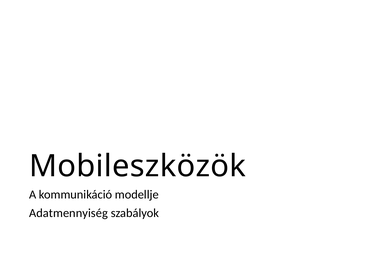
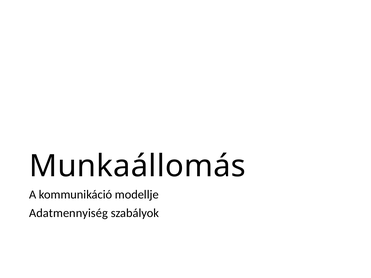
Mobileszközök: Mobileszközök -> Munkaállomás (137, 166)
